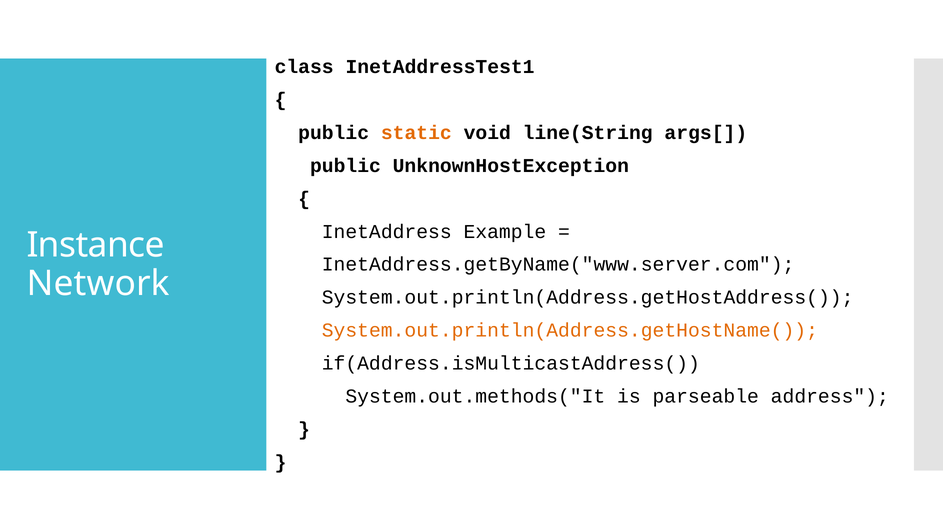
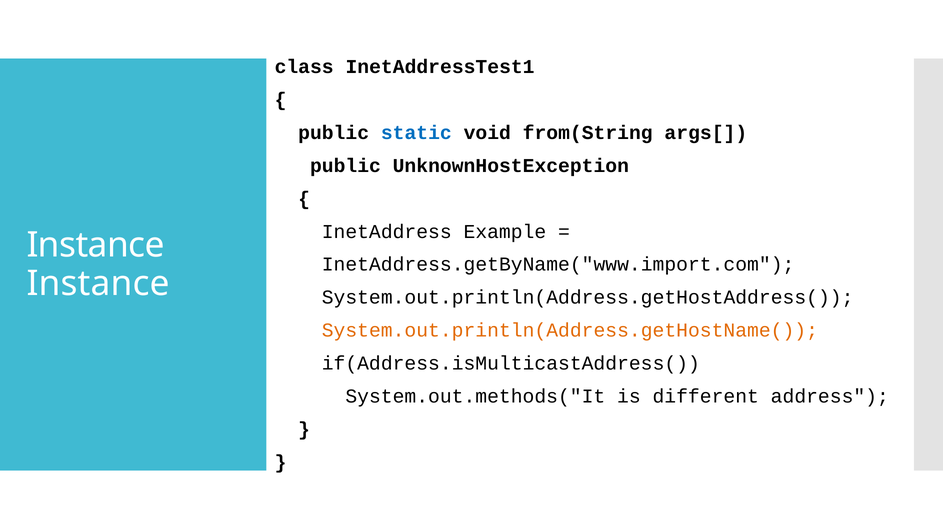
static colour: orange -> blue (416, 133)
line(String: line(String -> from(String (588, 133)
InetAddress.getByName("www.server.com: InetAddress.getByName("www.server.com -> InetAddress.getByName("www.import.com (558, 265)
Network: Network -> Instance (98, 284)
parseable: parseable -> different (706, 397)
